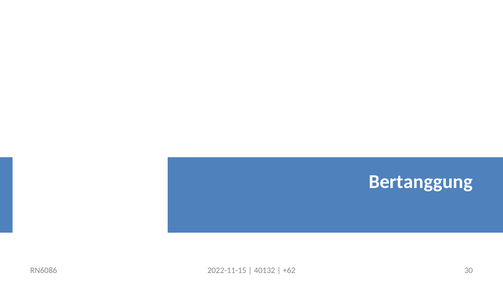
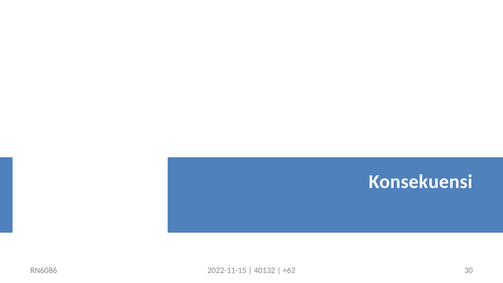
Bertanggung: Bertanggung -> Konsekuensi (421, 182)
